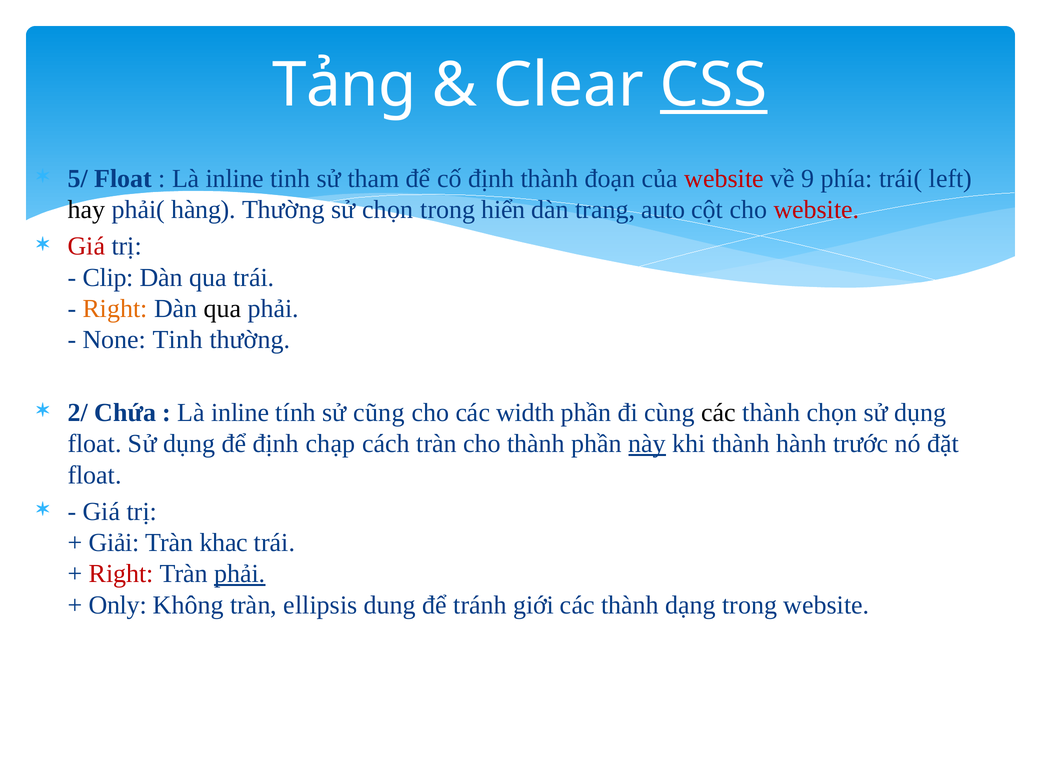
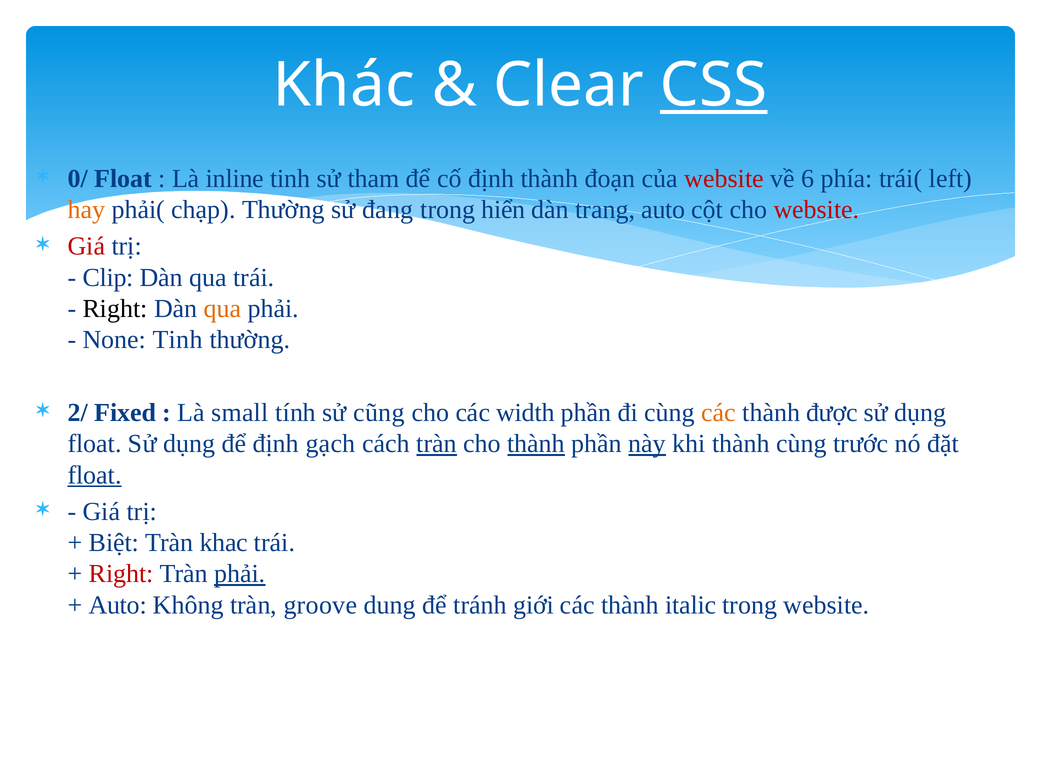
Tảng: Tảng -> Khác (344, 85)
5/: 5/ -> 0/ (78, 179)
9: 9 -> 6 (808, 179)
hay colour: black -> orange (86, 210)
hàng: hàng -> chạp (203, 210)
sử chọn: chọn -> đang (388, 210)
Right colour: orange -> black (115, 309)
qua colour: black -> orange (223, 309)
Chứa: Chứa -> Fixed (125, 413)
inline: inline -> small (240, 413)
các colour: black -> orange (719, 413)
thành chọn: chọn -> được (832, 413)
chạp: chạp -> gạch (330, 444)
tràn underline: none -> present (437, 444)
thành underline: none -> present (536, 444)
thành hành: hành -> cùng (801, 444)
float underline: none -> present (95, 475)
Giải: Giải -> Biệt (114, 543)
Only: Only -> Auto (118, 605)
ellipsis: ellipsis -> groove (320, 605)
dạng: dạng -> italic (691, 605)
